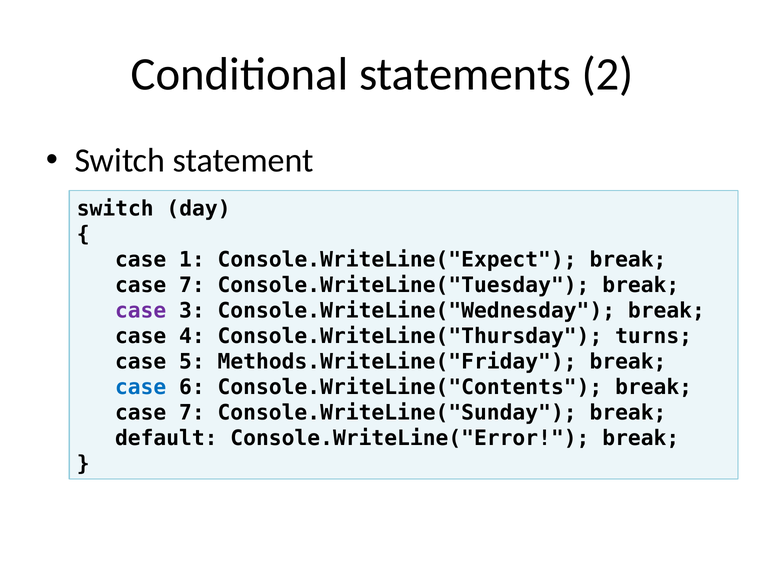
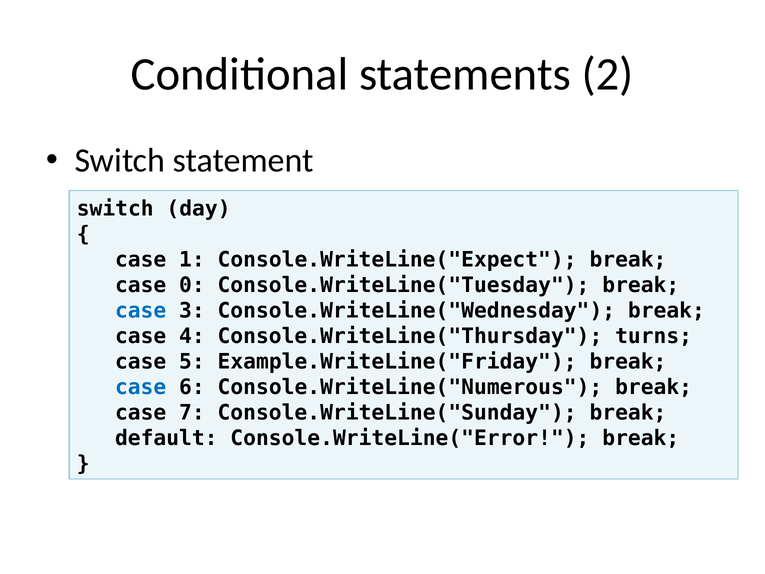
7: 7 -> 0 (192, 285)
case colour: purple -> blue (141, 311)
Methods.WriteLine("Friday: Methods.WriteLine("Friday -> Example.WriteLine("Friday (397, 362)
Console.WriteLine("Contents: Console.WriteLine("Contents -> Console.WriteLine("Numerous (410, 387)
